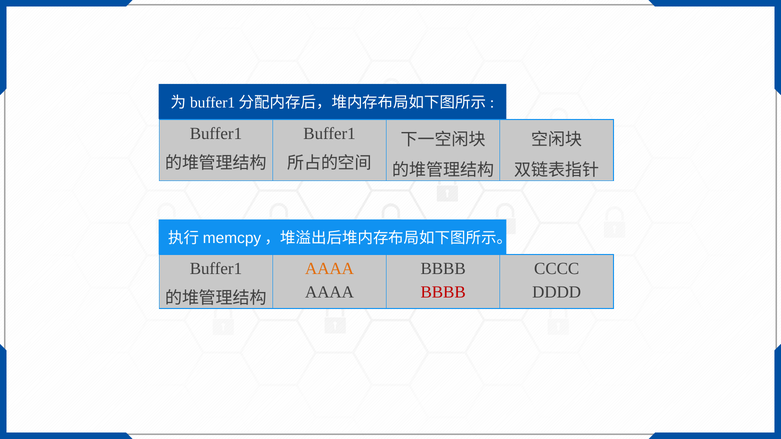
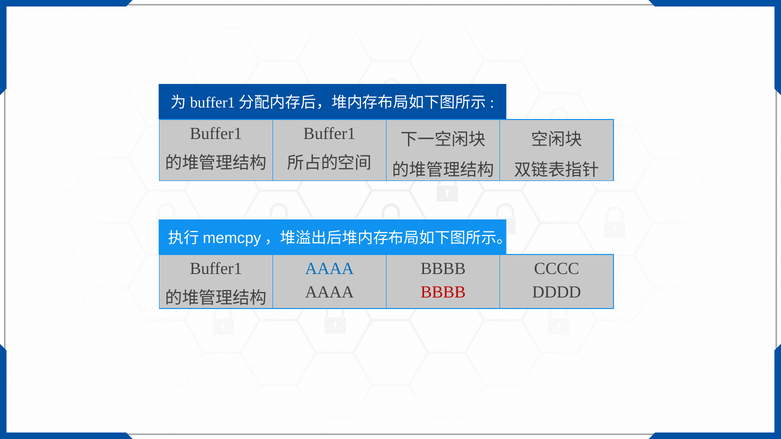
AAAA colour: orange -> blue (330, 269)
